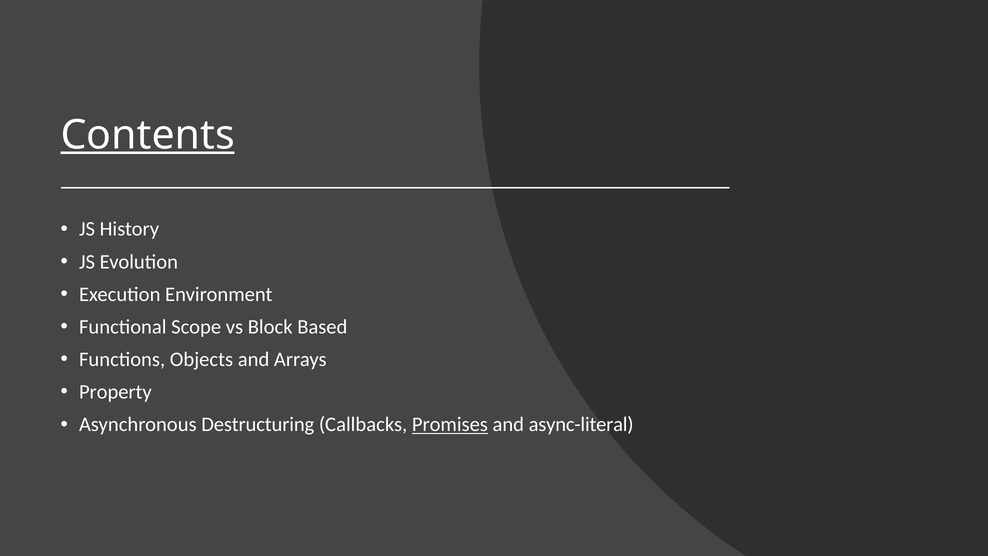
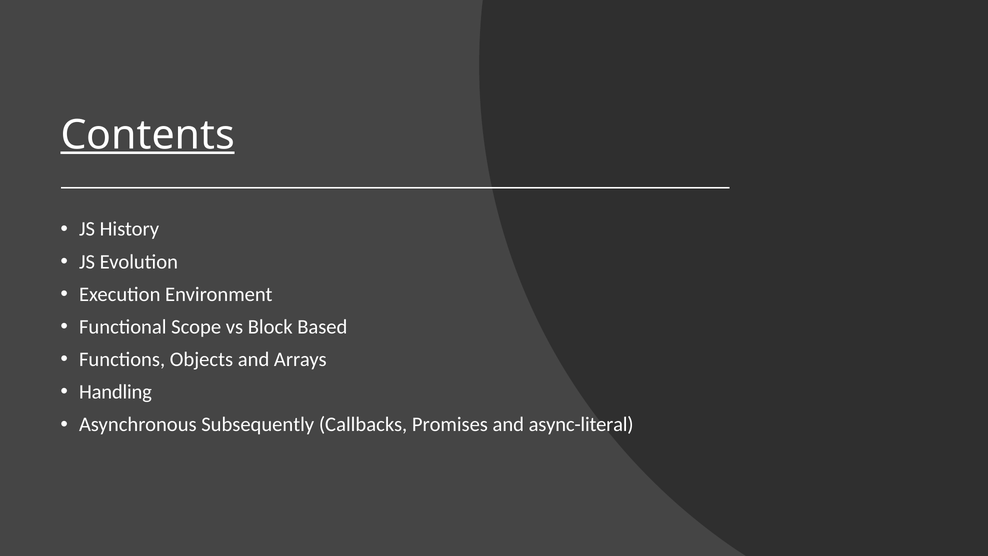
Property: Property -> Handling (115, 392)
Destructuring: Destructuring -> Subsequently (258, 424)
Promises underline: present -> none (450, 424)
